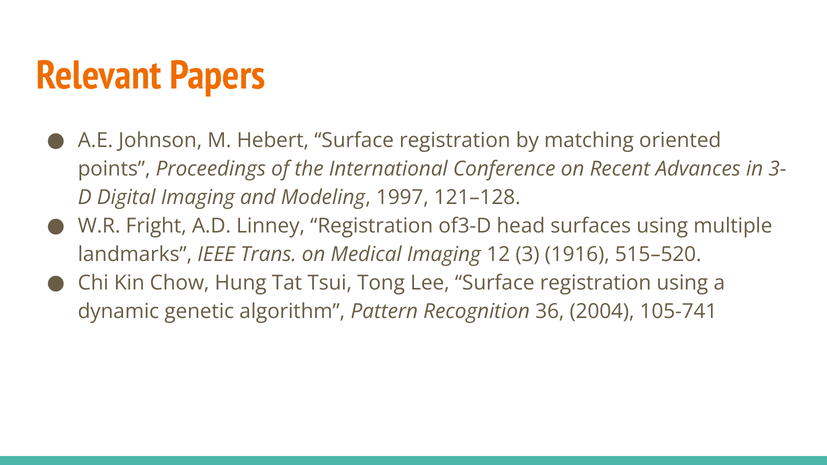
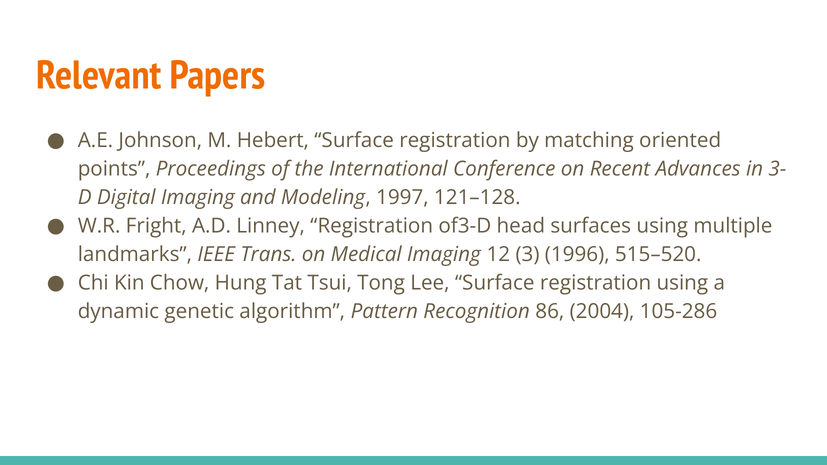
1916: 1916 -> 1996 (577, 254)
36: 36 -> 86 (550, 312)
105-741: 105-741 -> 105-286 (678, 312)
